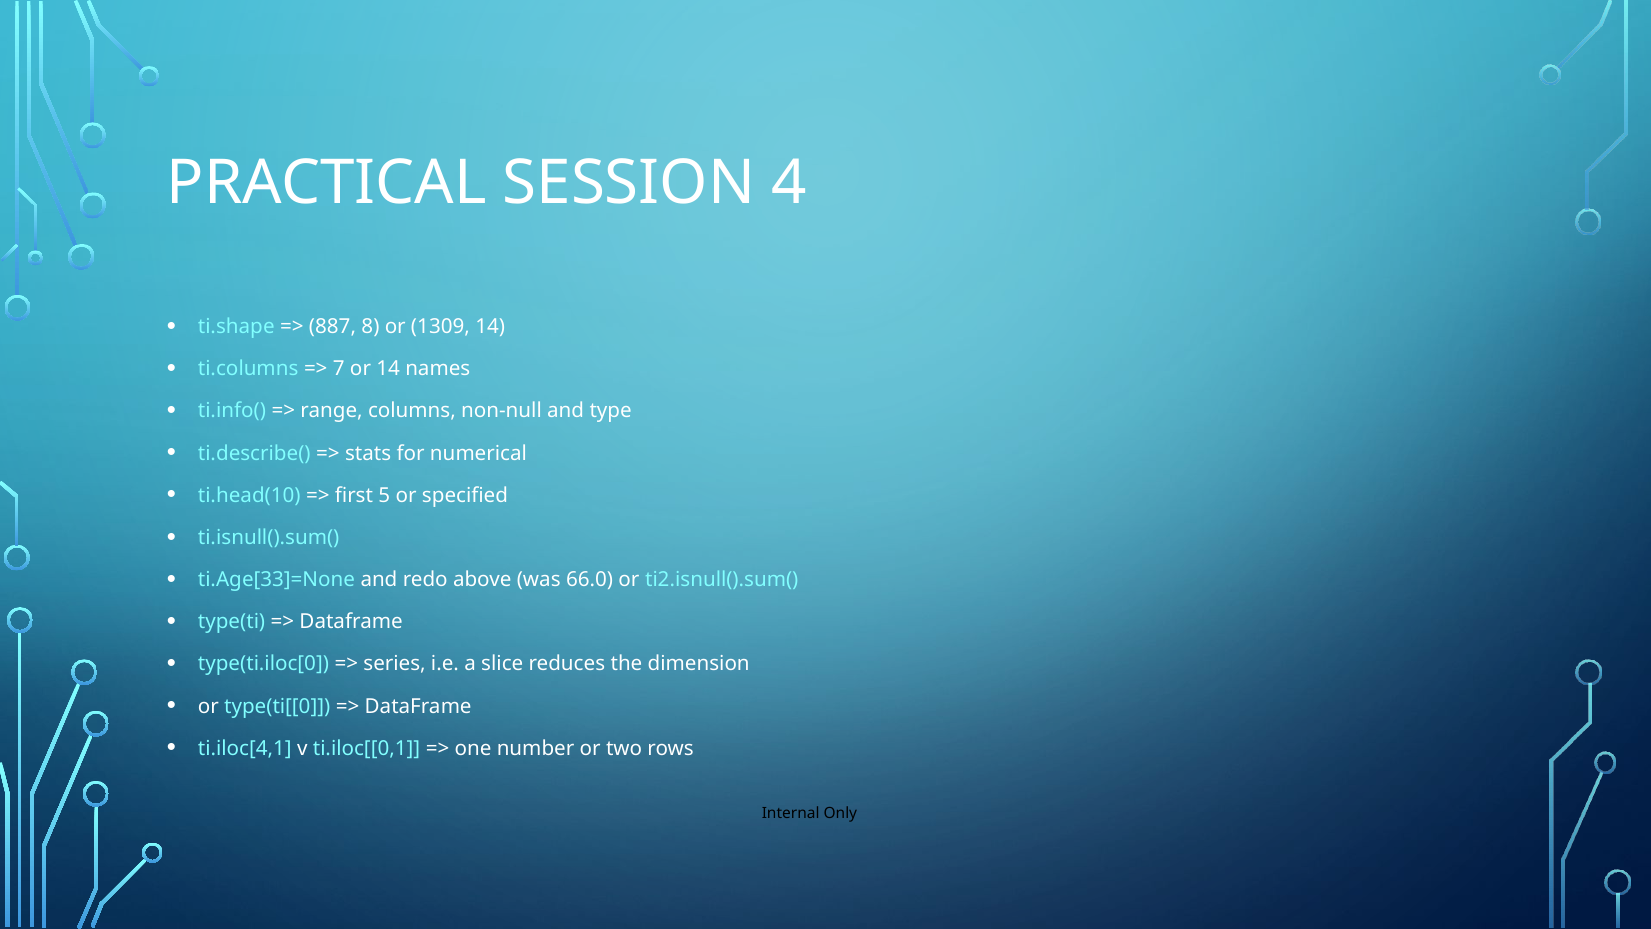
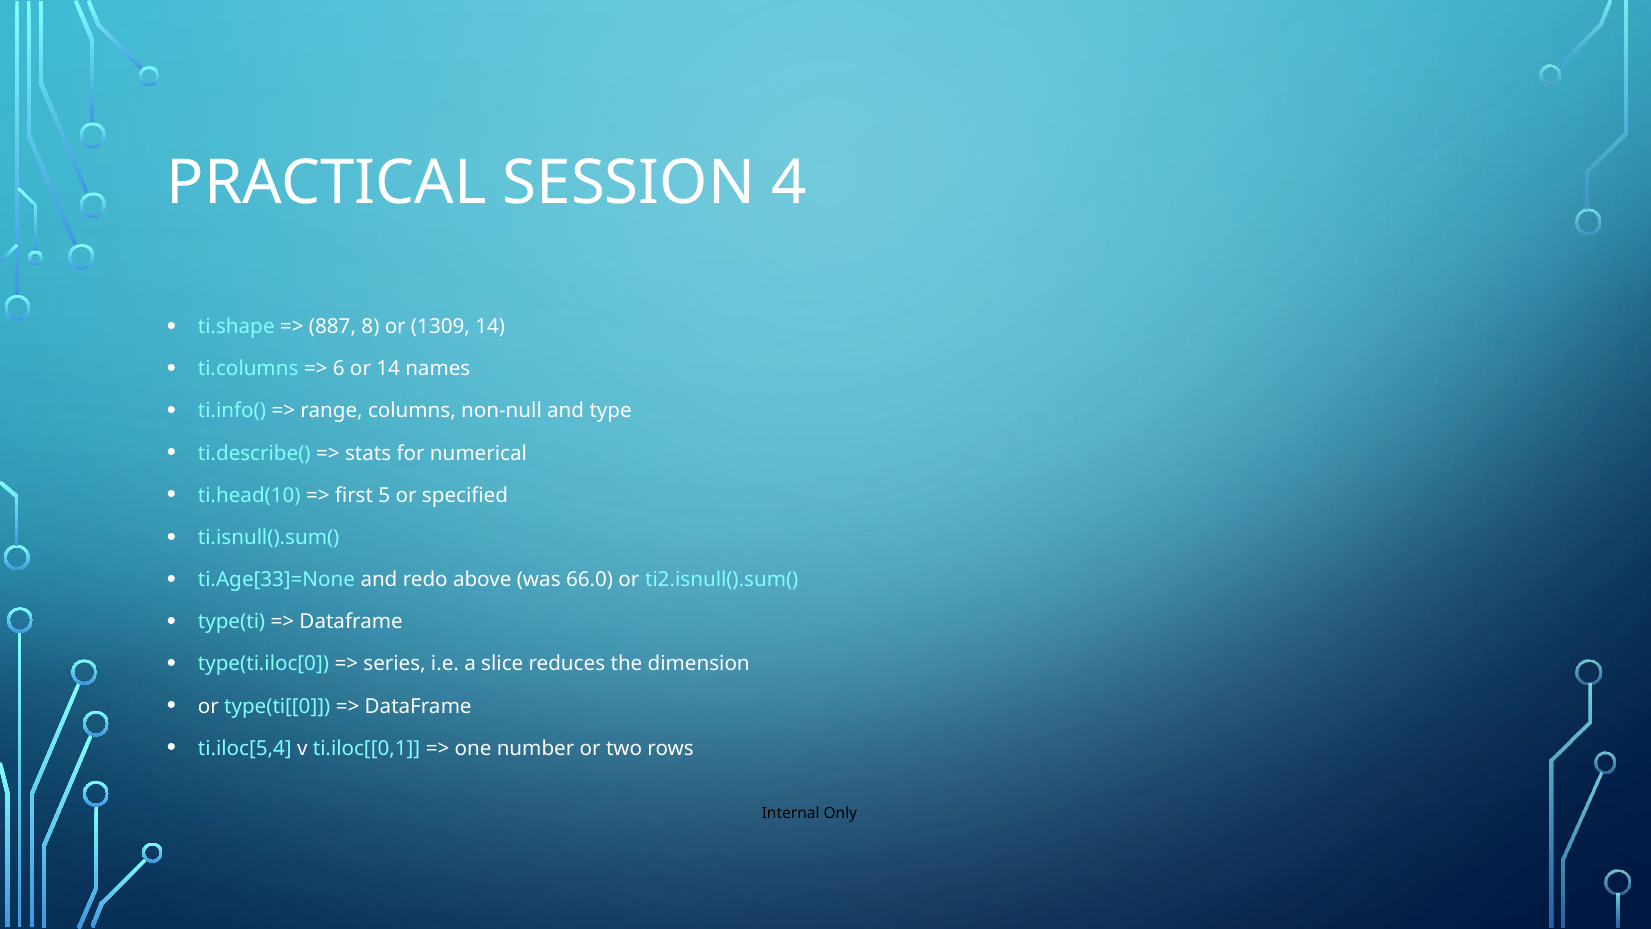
7: 7 -> 6 (339, 369)
ti.iloc[4,1: ti.iloc[4,1 -> ti.iloc[5,4 (245, 748)
